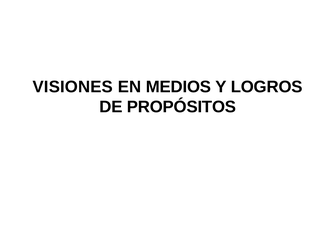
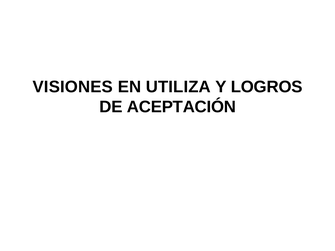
MEDIOS: MEDIOS -> UTILIZA (178, 87)
PROPÓSITOS: PROPÓSITOS -> ACEPTACIÓN (181, 107)
